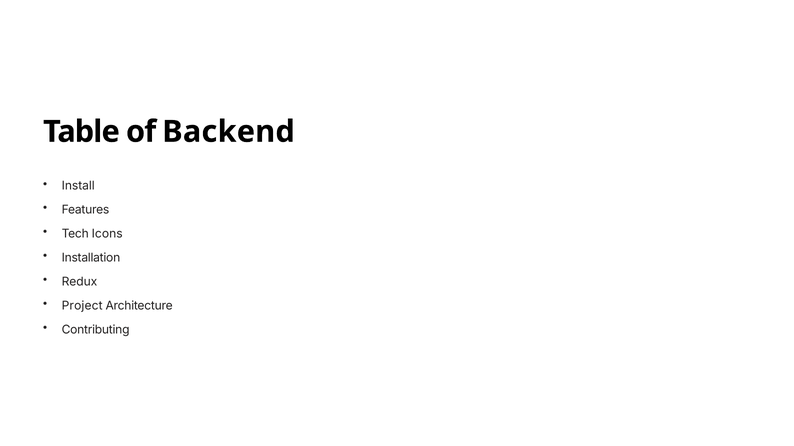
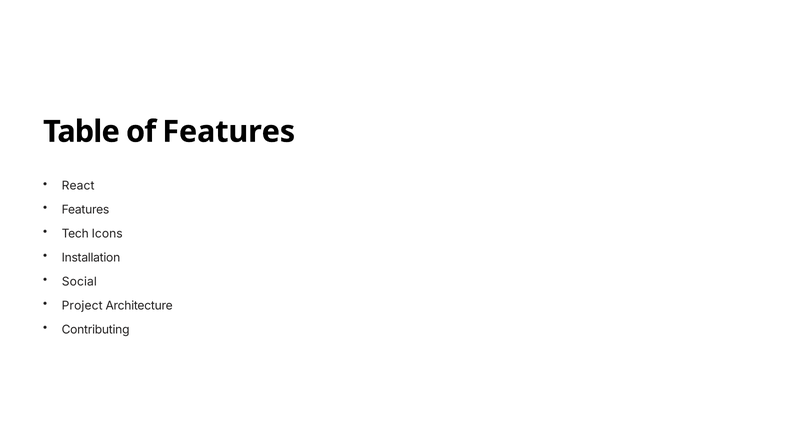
of Backend: Backend -> Features (229, 132)
Install: Install -> React (78, 186)
Redux: Redux -> Social (79, 282)
